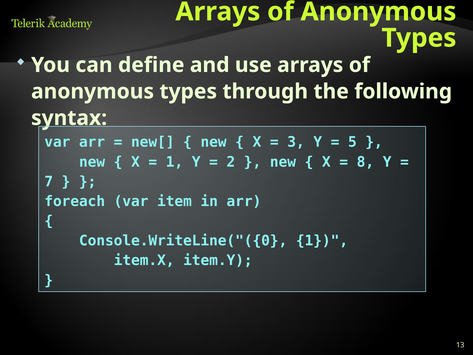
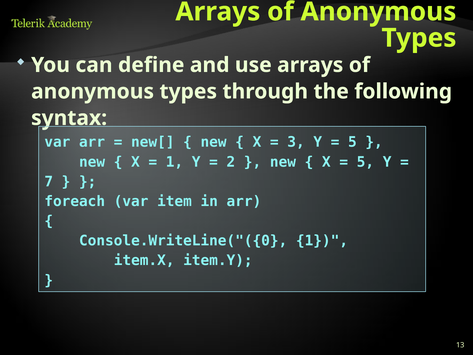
8: 8 -> 5 (365, 162)
